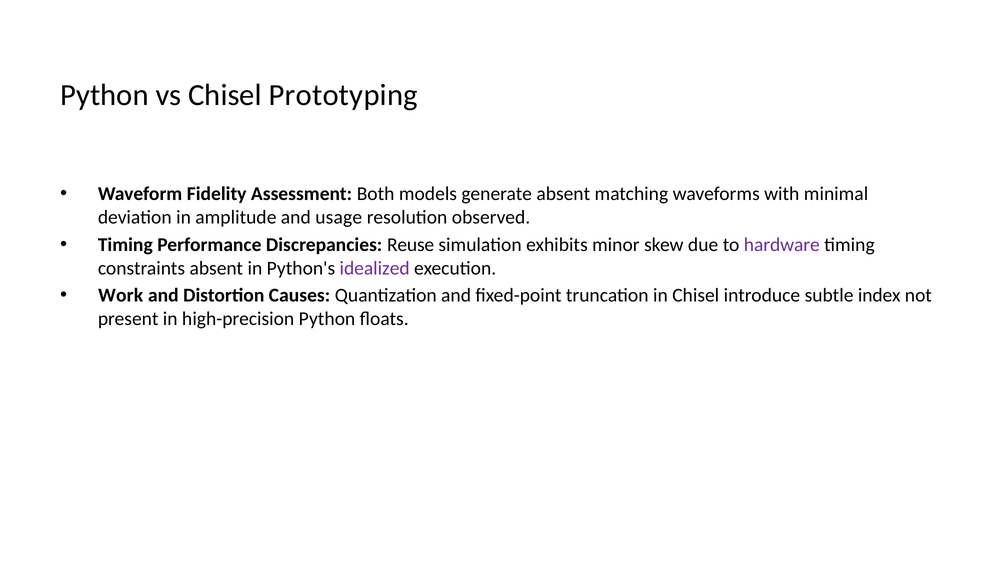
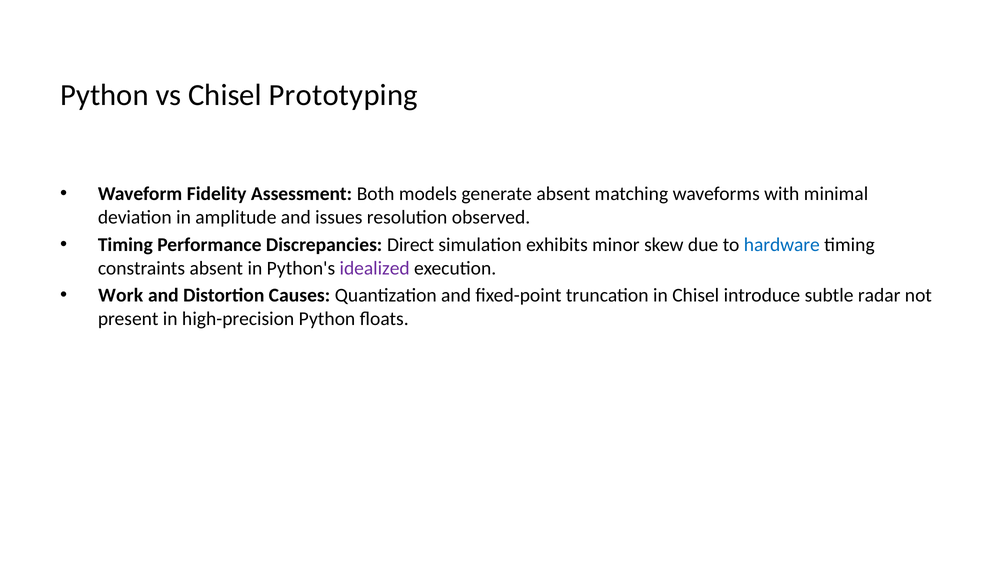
usage: usage -> issues (339, 217)
Reuse: Reuse -> Direct (411, 245)
hardware colour: purple -> blue (782, 245)
index: index -> radar (879, 295)
